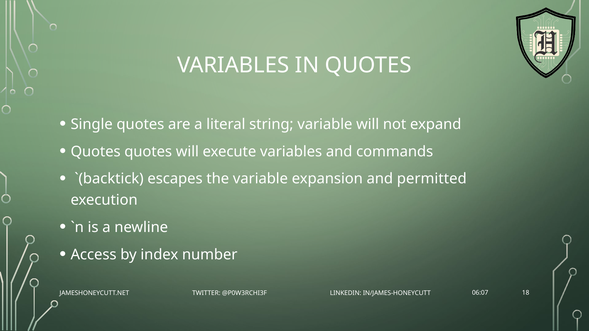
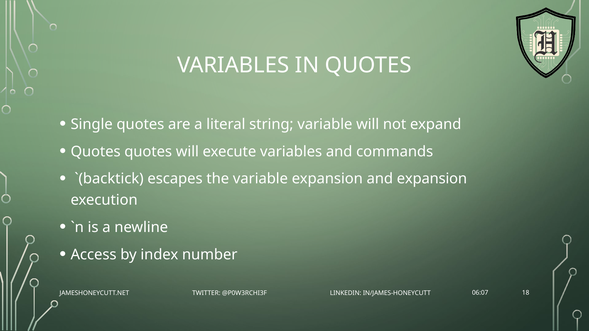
and permitted: permitted -> expansion (432, 179)
